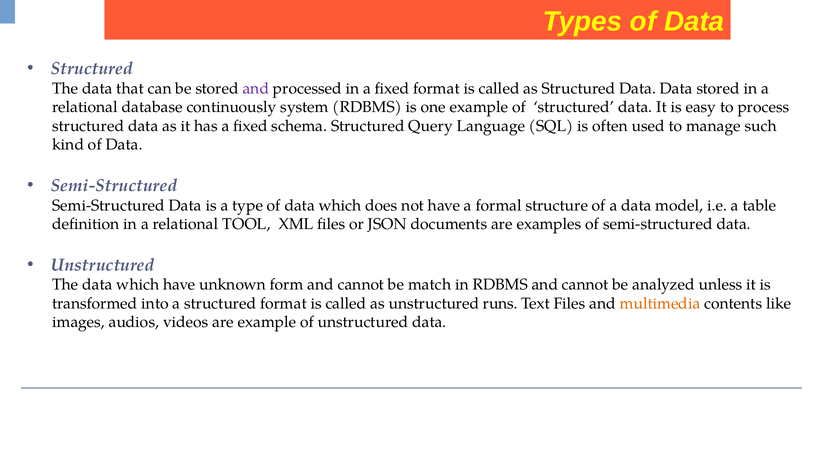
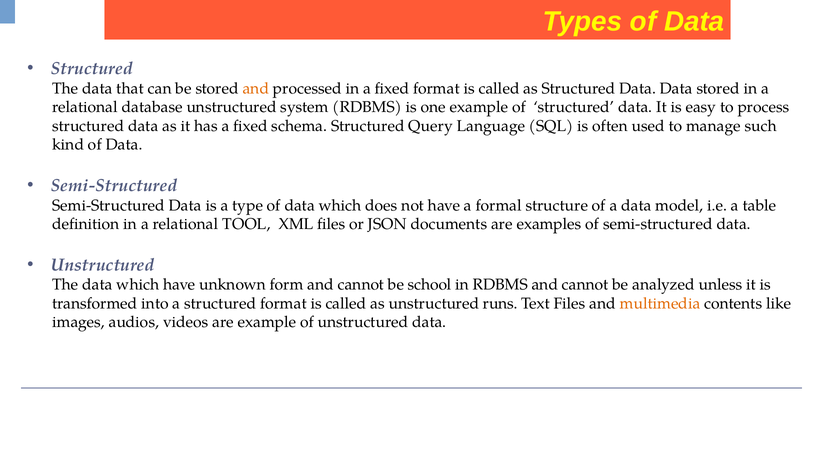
and colour: purple -> orange (256, 88)
database continuously: continuously -> unstructured (232, 107)
match: match -> school (430, 285)
